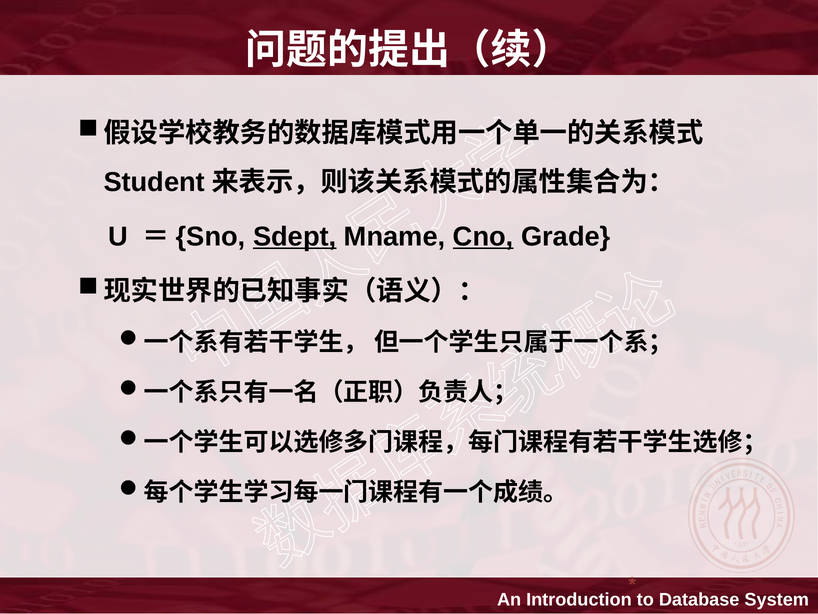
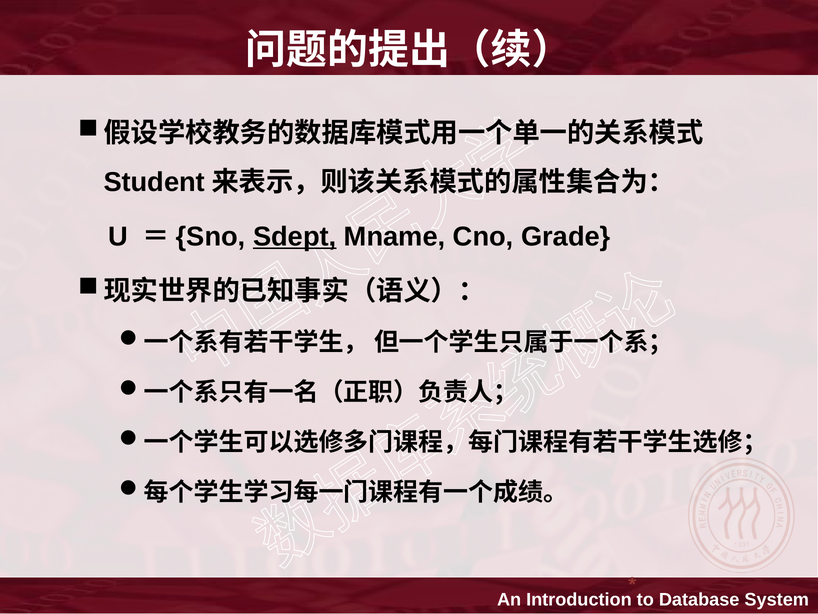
Cno underline: present -> none (483, 236)
